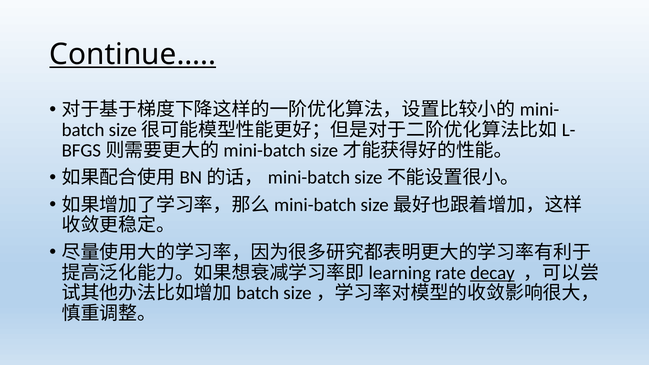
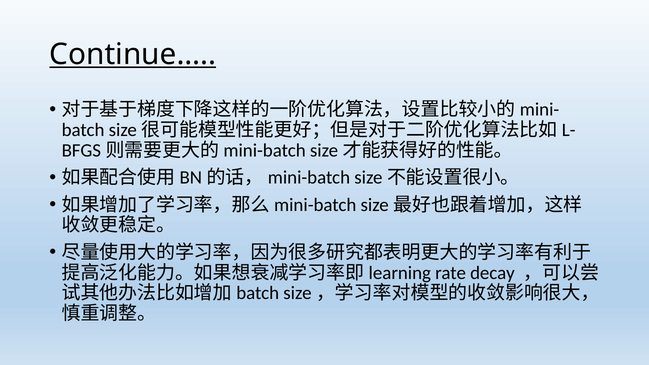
decay underline: present -> none (492, 273)
